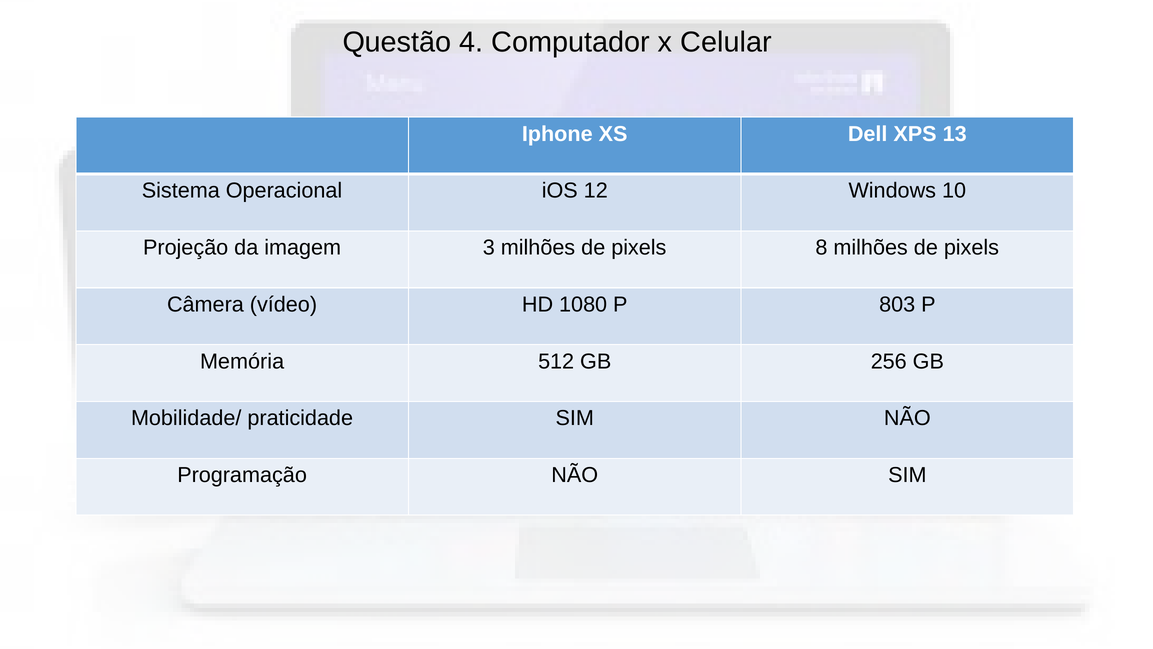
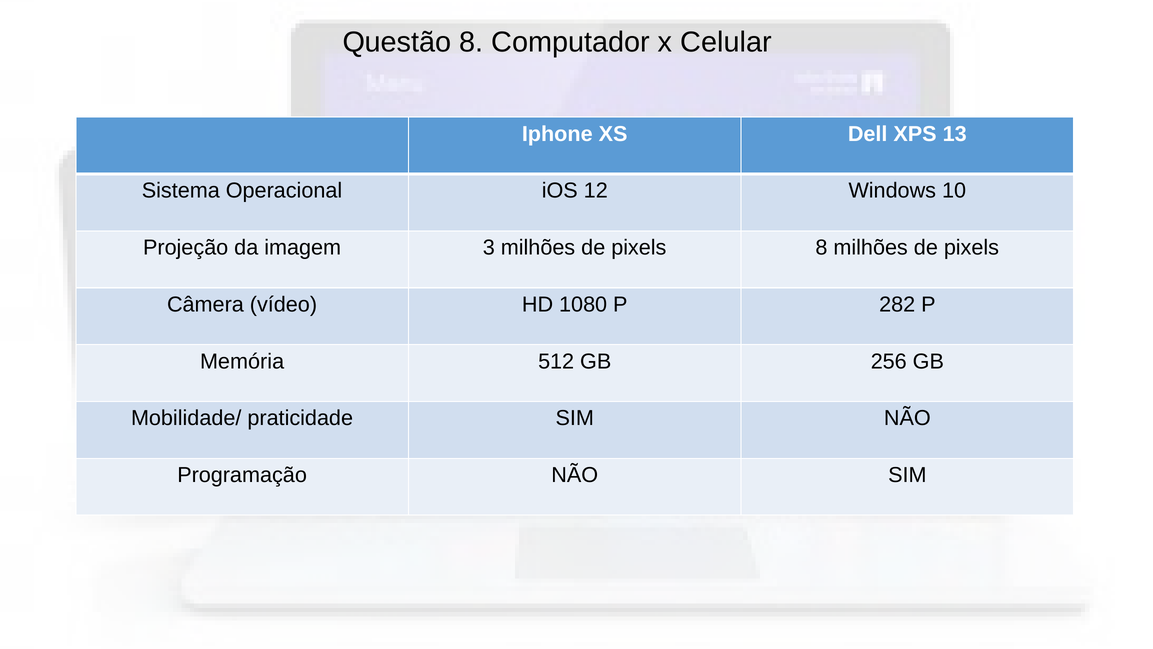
Questão 4: 4 -> 8 (471, 42)
803: 803 -> 282 (897, 304)
